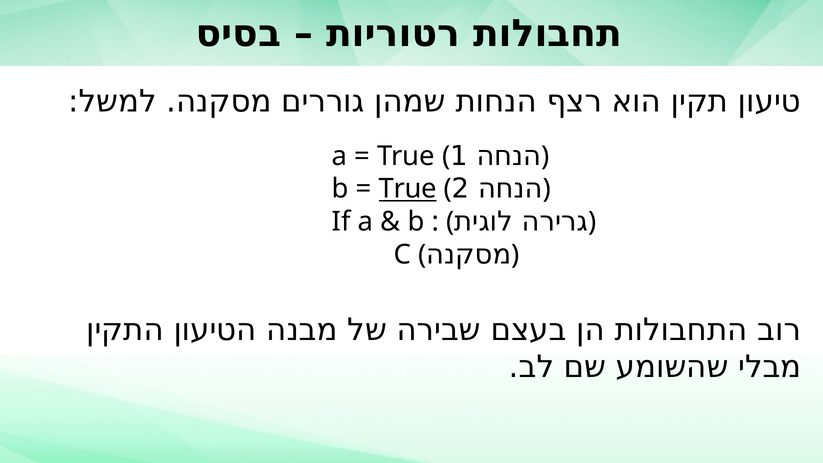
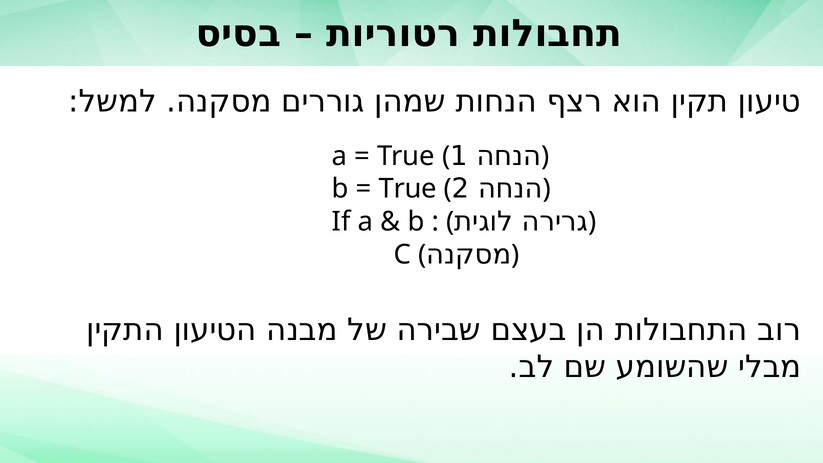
True underline: present -> none (408, 189)
